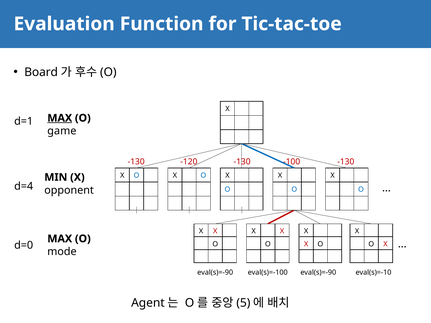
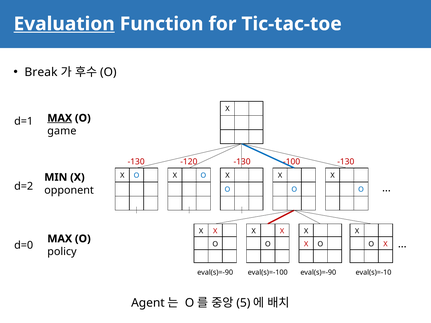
Evaluation underline: none -> present (64, 24)
Board: Board -> Break (41, 72)
d=4: d=4 -> d=2 (24, 187)
mode: mode -> policy (62, 252)
